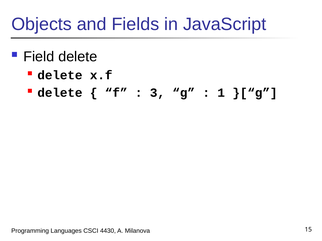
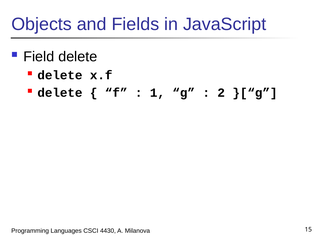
3: 3 -> 1 (157, 93)
1: 1 -> 2 (221, 93)
